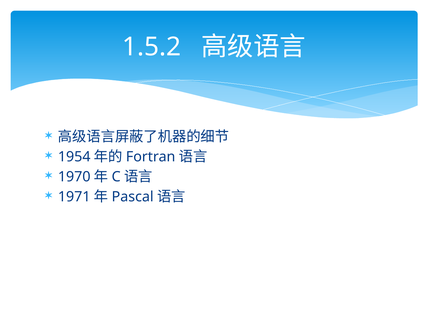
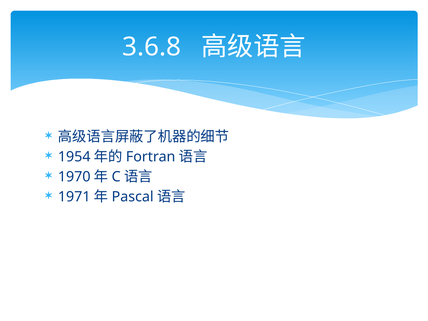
1.5.2: 1.5.2 -> 3.6.8 (152, 47)
